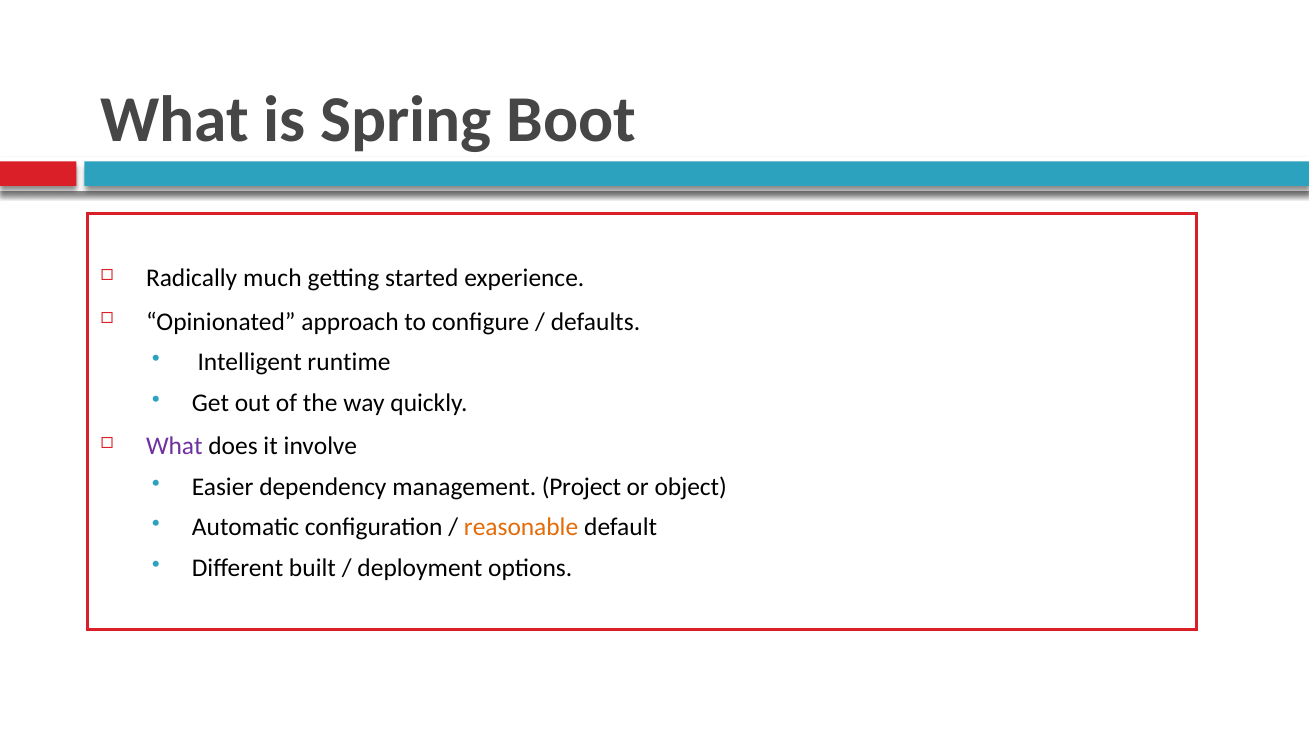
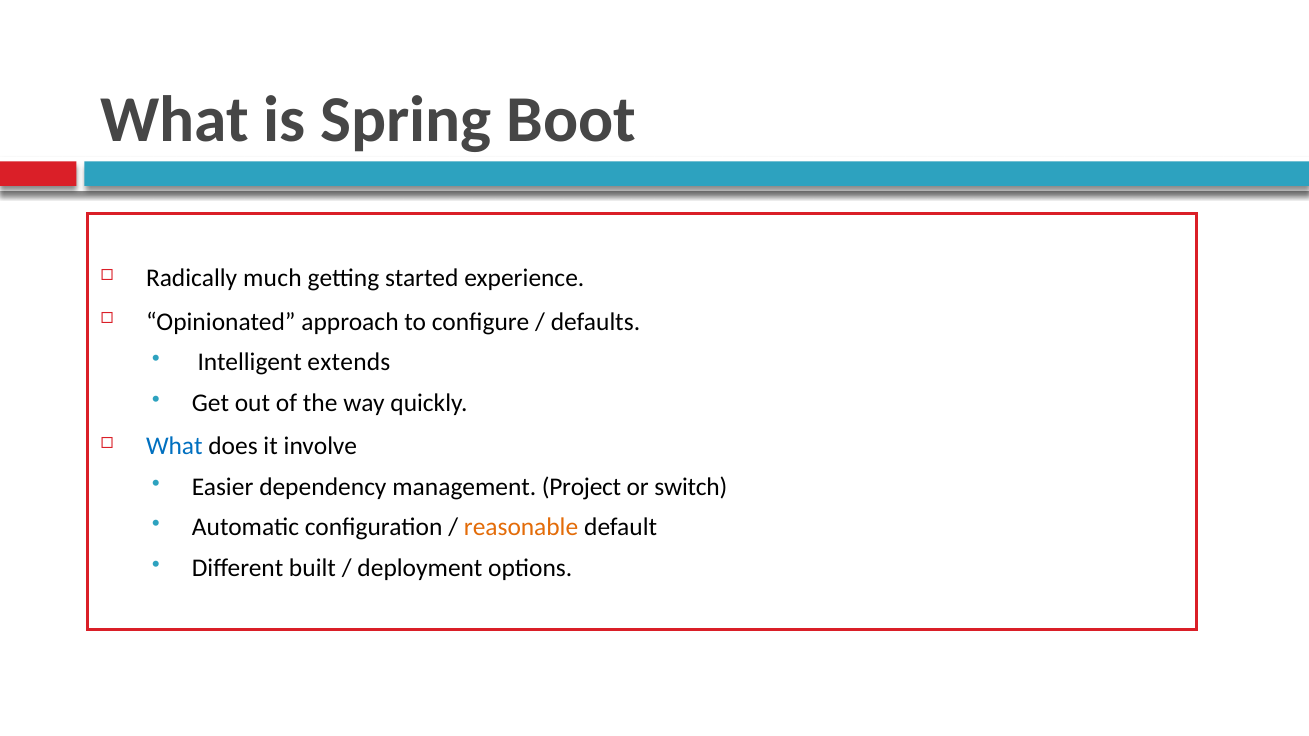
runtime: runtime -> extends (349, 363)
What colour: purple -> blue (174, 447)
object: object -> switch (691, 487)
